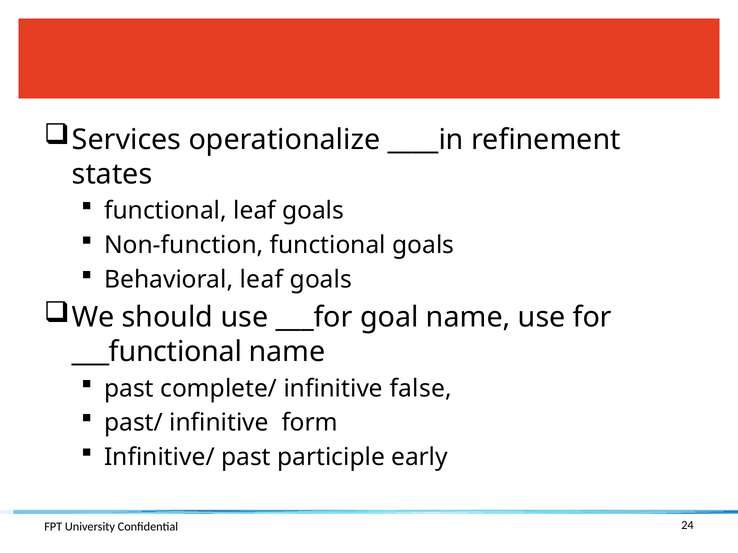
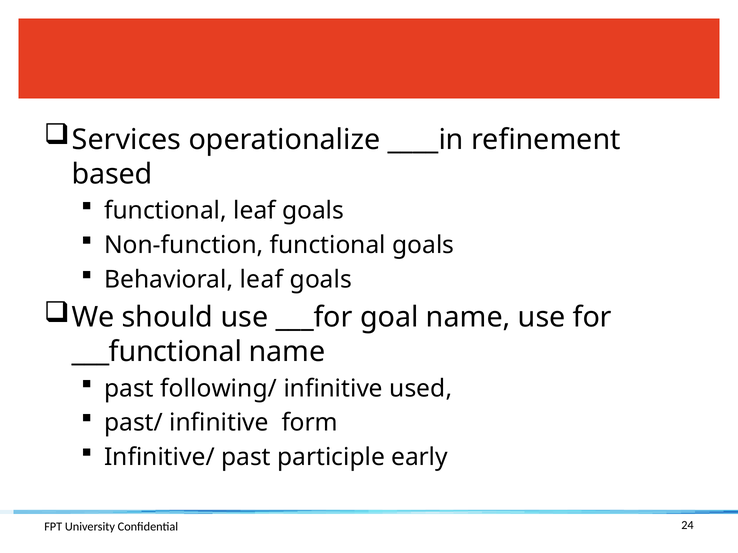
states: states -> based (112, 174)
complete/: complete/ -> following/ (219, 389)
false: false -> used (421, 389)
